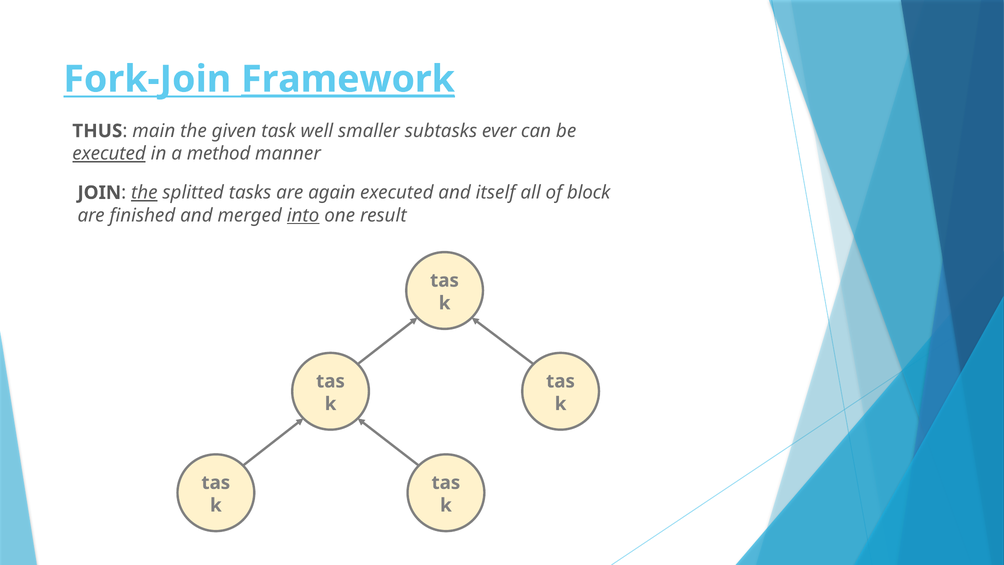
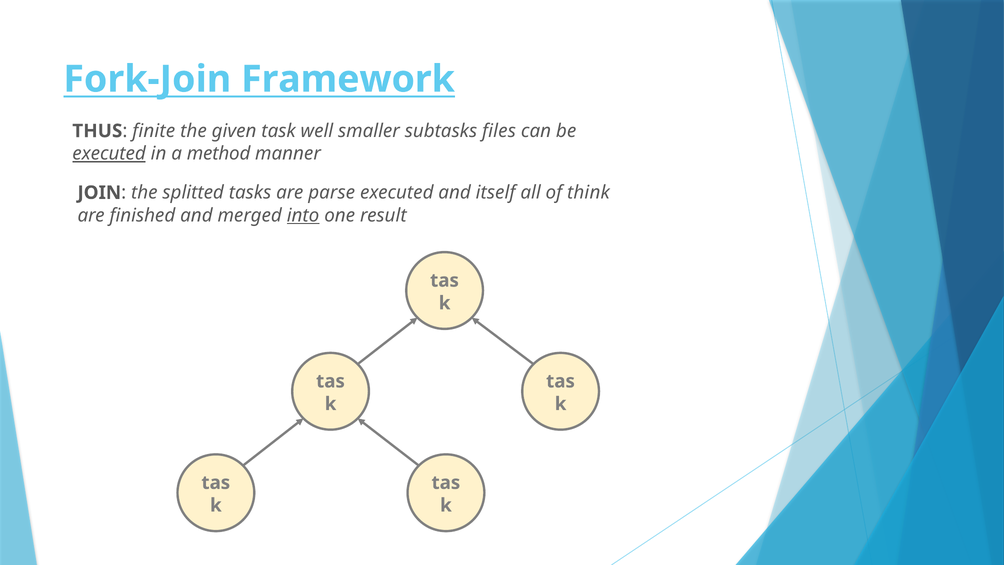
Framework underline: present -> none (348, 79)
main: main -> finite (154, 131)
ever: ever -> files (499, 131)
the underline: present -> none (144, 193)
again: again -> parse (332, 193)
block: block -> think (588, 193)
